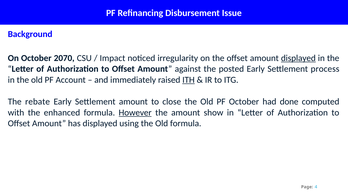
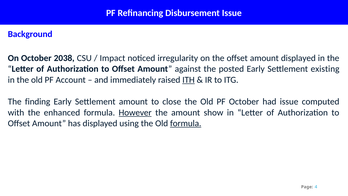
2070: 2070 -> 2038 (64, 58)
displayed underline: present -> none (298, 58)
process: process -> existing (325, 69)
rebate: rebate -> finding (38, 102)
had done: done -> issue (289, 102)
formula underline: none -> present (186, 123)
